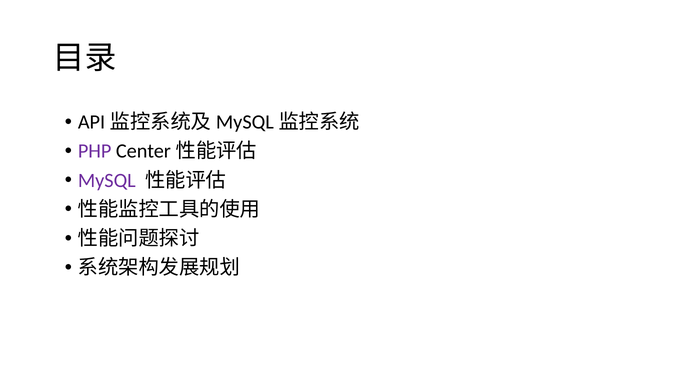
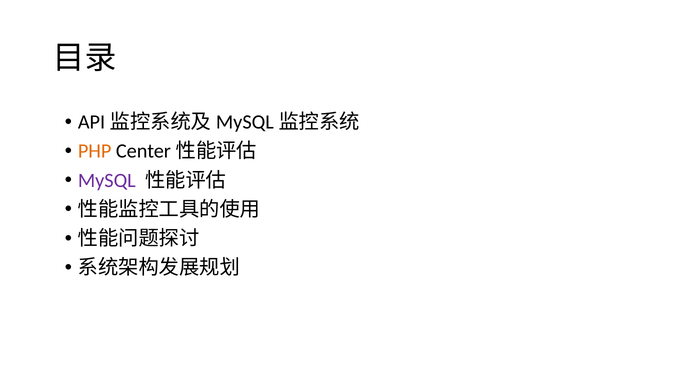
PHP colour: purple -> orange (95, 151)
